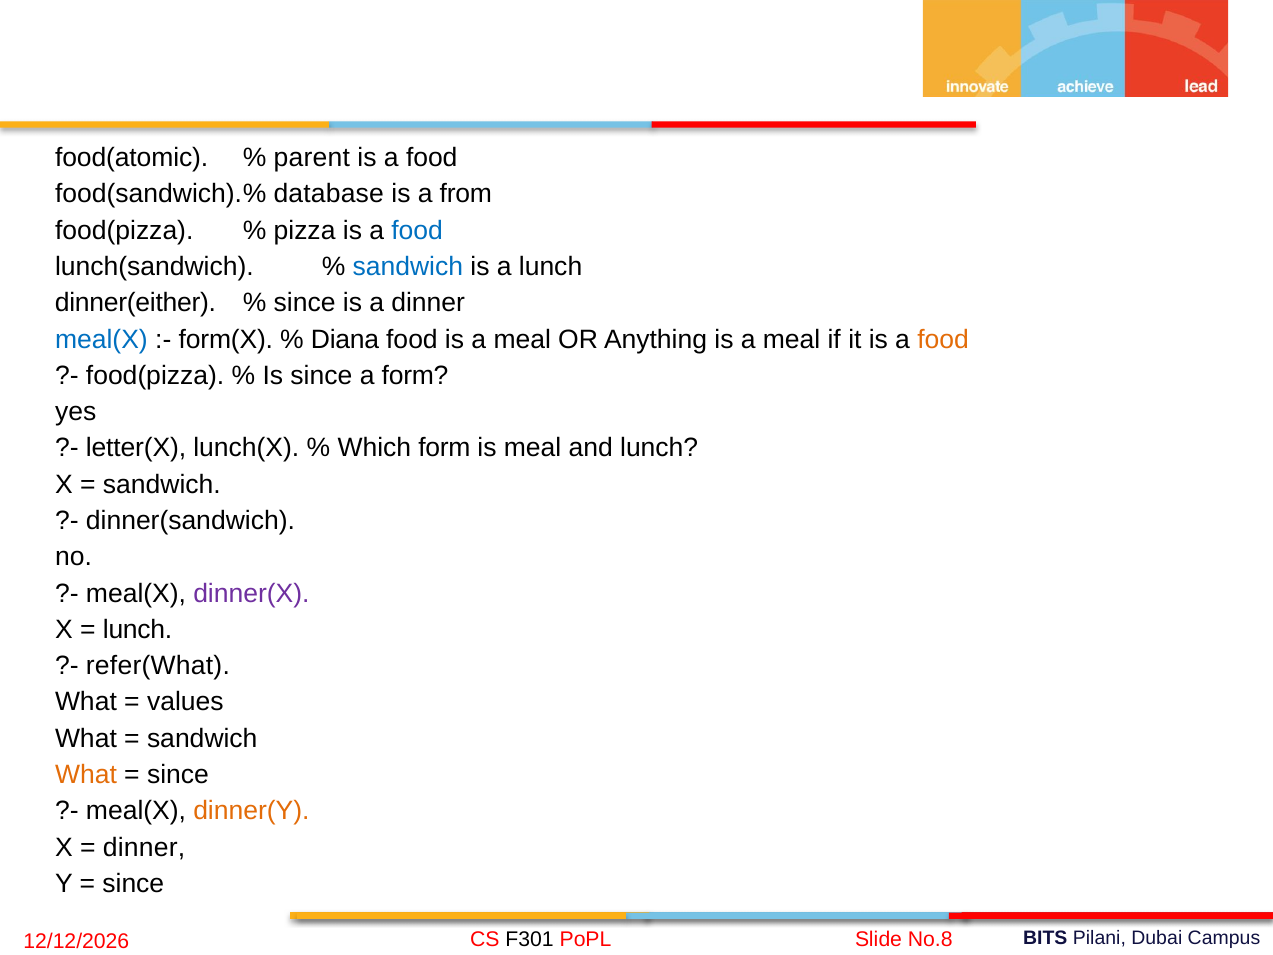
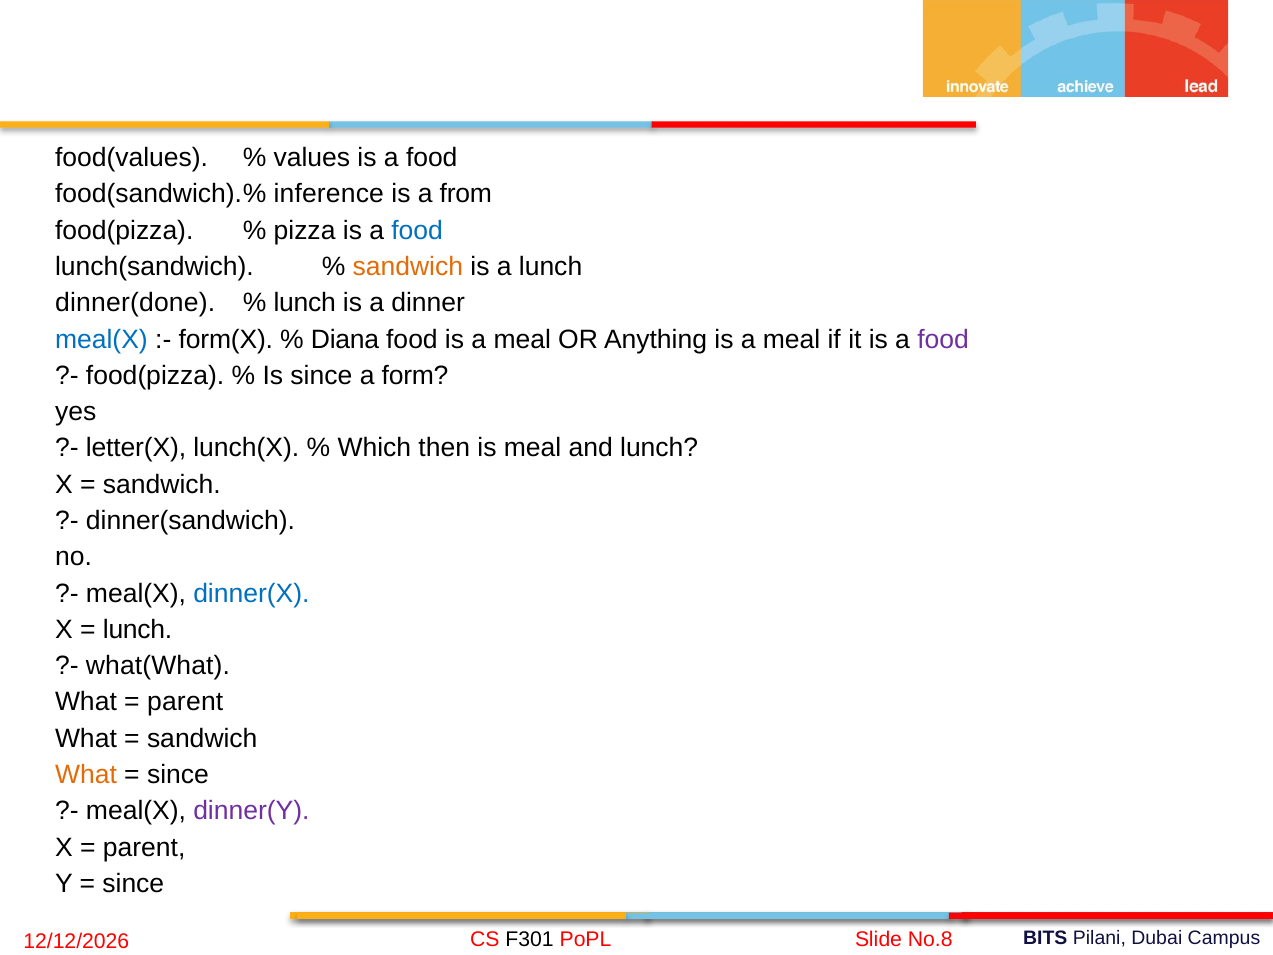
food(atomic: food(atomic -> food(values (132, 158)
parent: parent -> values (312, 158)
database: database -> inference (329, 194)
sandwich colour: blue -> orange (408, 267)
dinner(either: dinner(either -> dinner(done (135, 303)
since: since -> lunch (305, 303)
food colour: orange -> purple (943, 339)
Which form: form -> then (444, 448)
dinner(X colour: purple -> blue (251, 593)
refer(What: refer(What -> what(What (158, 666)
values: values -> parent (185, 702)
dinner(Y colour: orange -> purple (251, 811)
dinner: dinner -> parent (144, 847)
